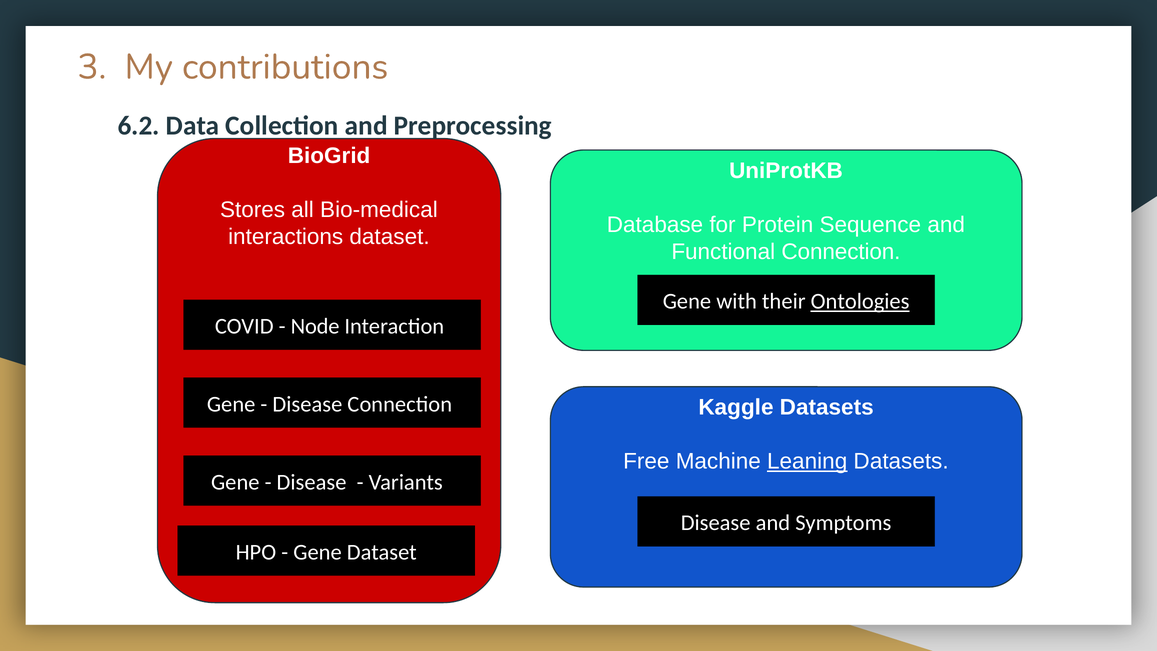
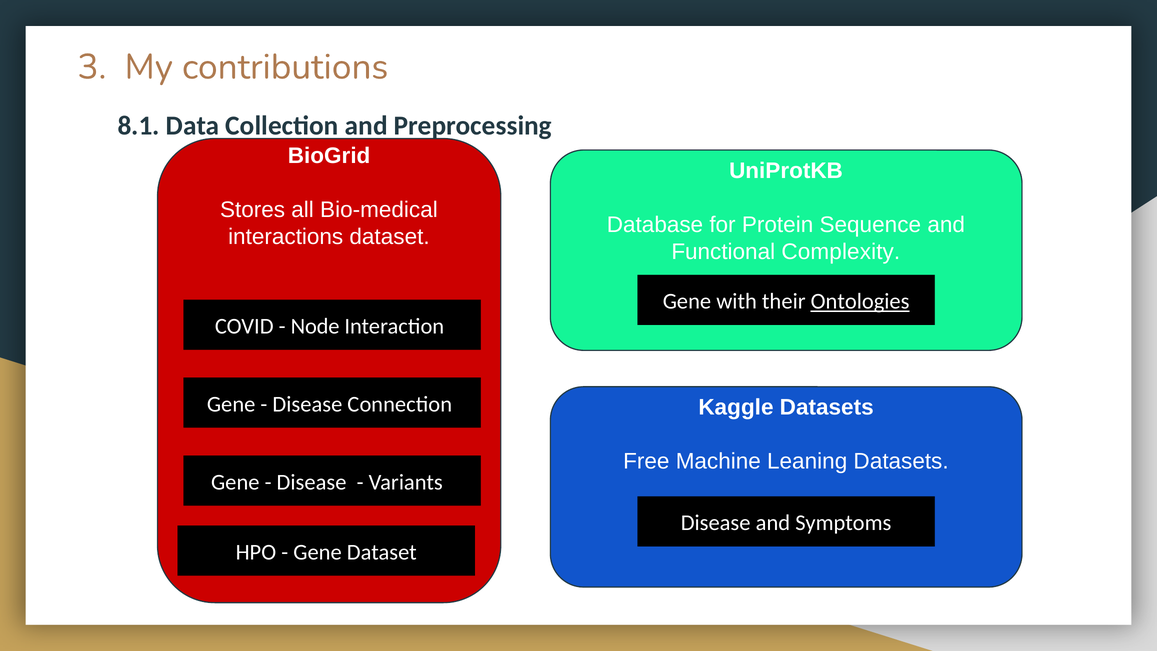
6.2: 6.2 -> 8.1 (139, 126)
Functional Connection: Connection -> Complexity (841, 252)
Leaning underline: present -> none (807, 461)
